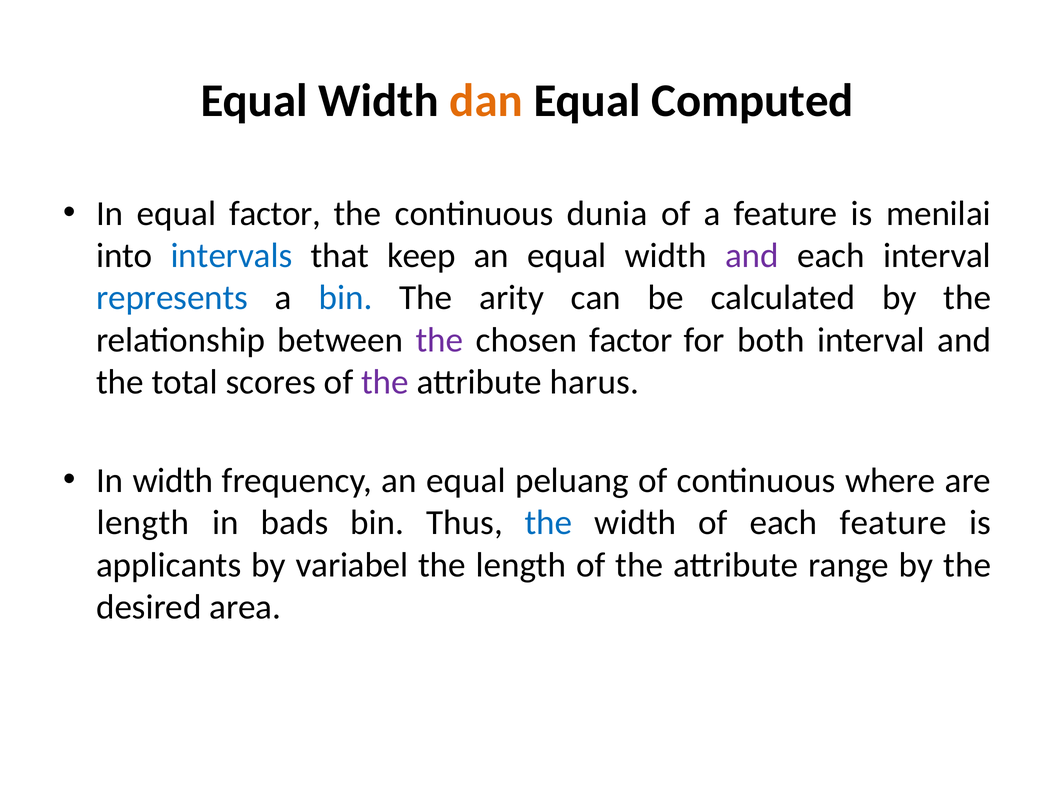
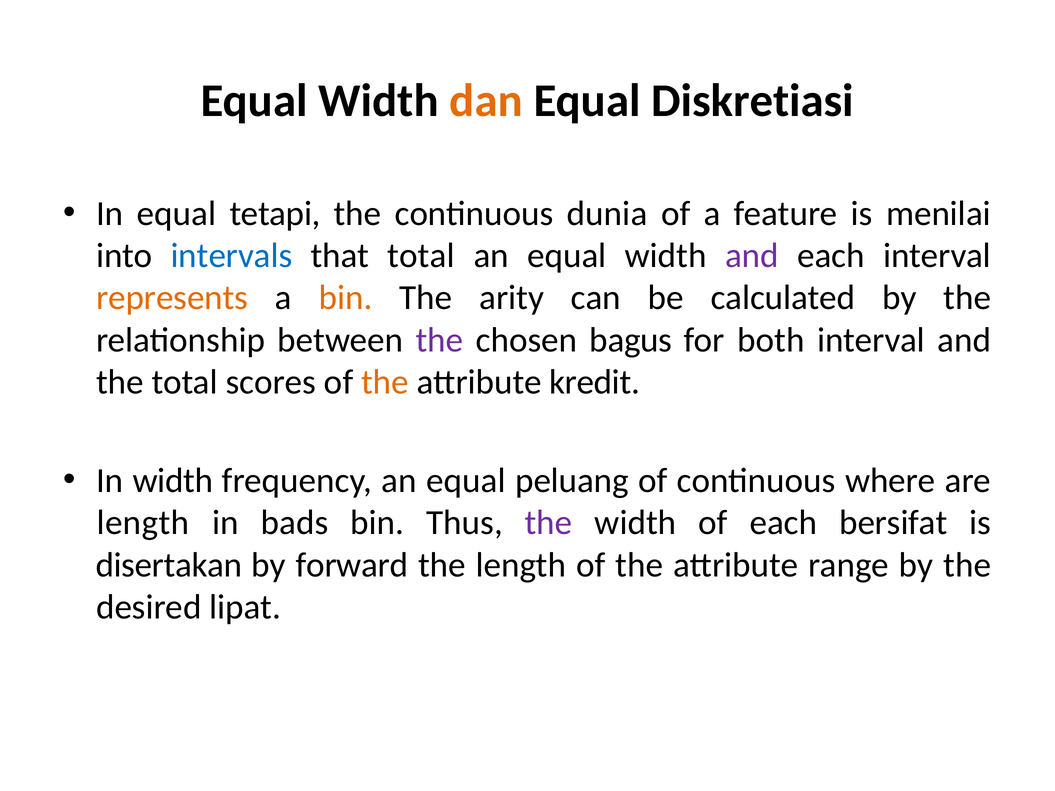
Computed: Computed -> Diskretiasi (752, 101)
equal factor: factor -> tetapi (275, 213)
that keep: keep -> total (421, 256)
represents colour: blue -> orange (172, 298)
bin colour: blue -> orange (345, 298)
chosen factor: factor -> bagus (631, 340)
the colour: purple -> orange (385, 382)
harus: harus -> kredit (595, 382)
the colour: blue -> purple (549, 523)
each feature: feature -> bersifat (893, 523)
applicants: applicants -> disertakan (169, 565)
variabel: variabel -> forward (352, 565)
area: area -> lipat (245, 607)
